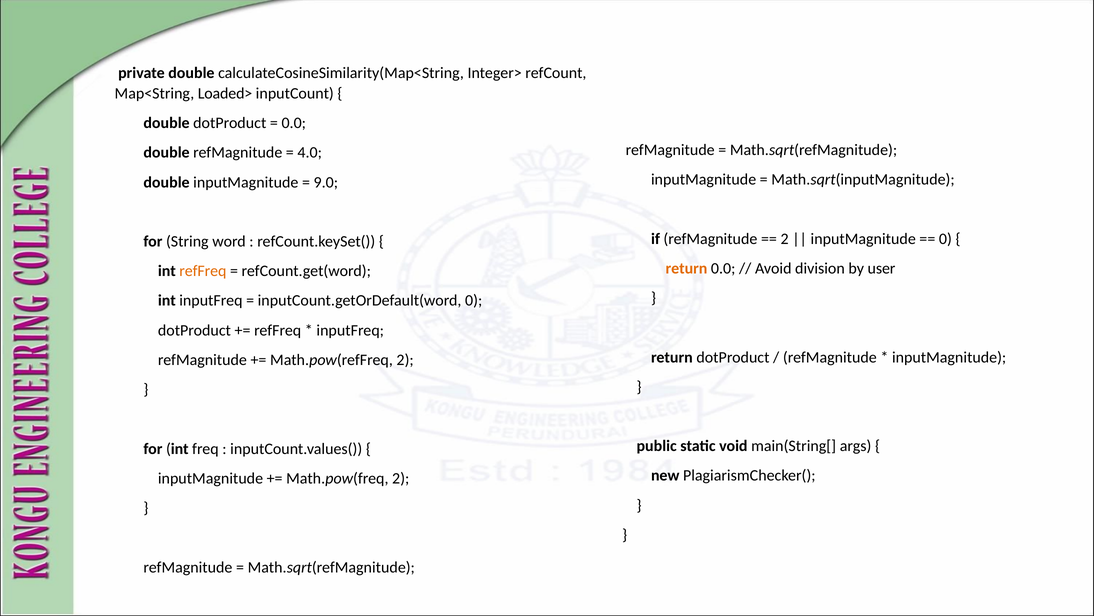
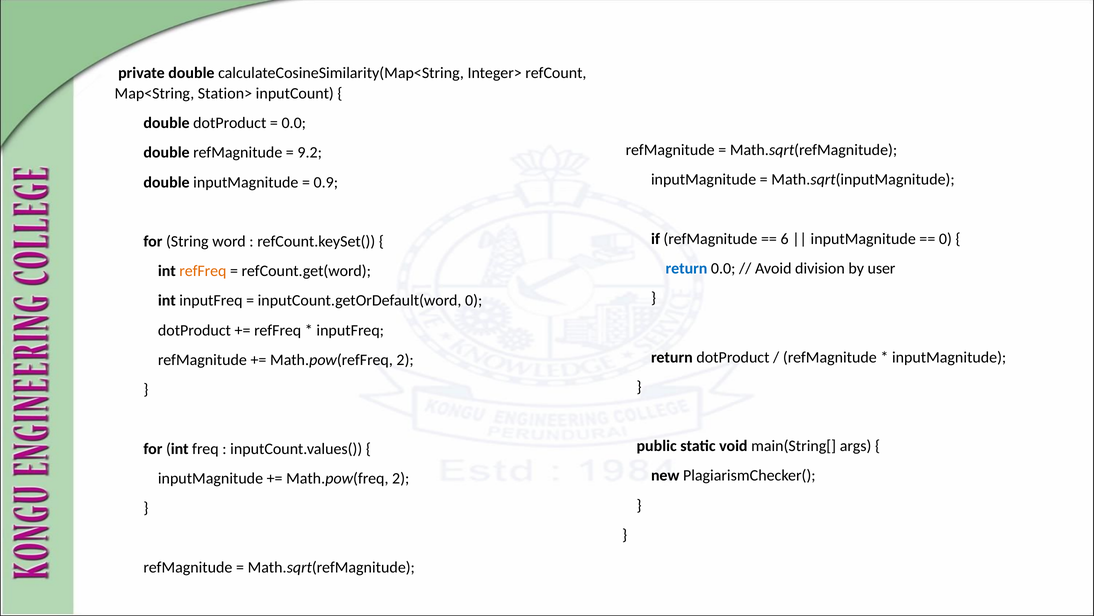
Loaded>: Loaded> -> Station> (225, 93)
4.0: 4.0 -> 9.2 (310, 152)
9.0: 9.0 -> 0.9 (326, 182)
2: 2 -> 6 (785, 239)
return colour: orange -> blue (686, 268)
